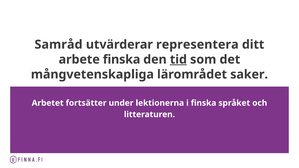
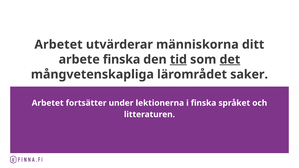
Samråd: Samråd -> Arbetet (59, 45)
representera: representera -> människorna (197, 45)
det underline: none -> present (230, 60)
